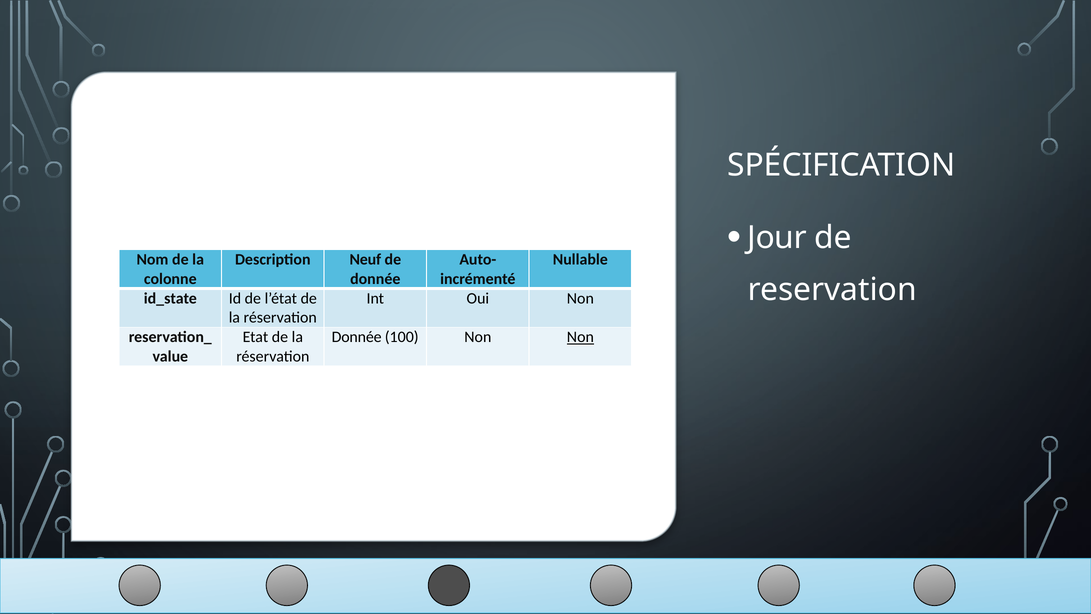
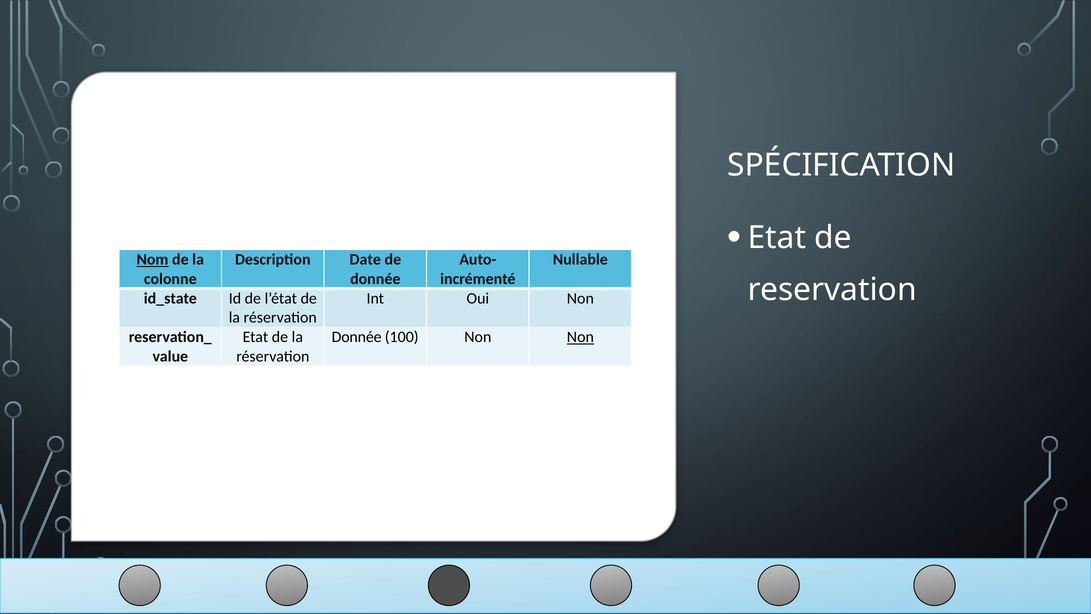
Jour: Jour -> Etat (777, 237)
Nom underline: none -> present (152, 259)
Neuf: Neuf -> Date (365, 259)
